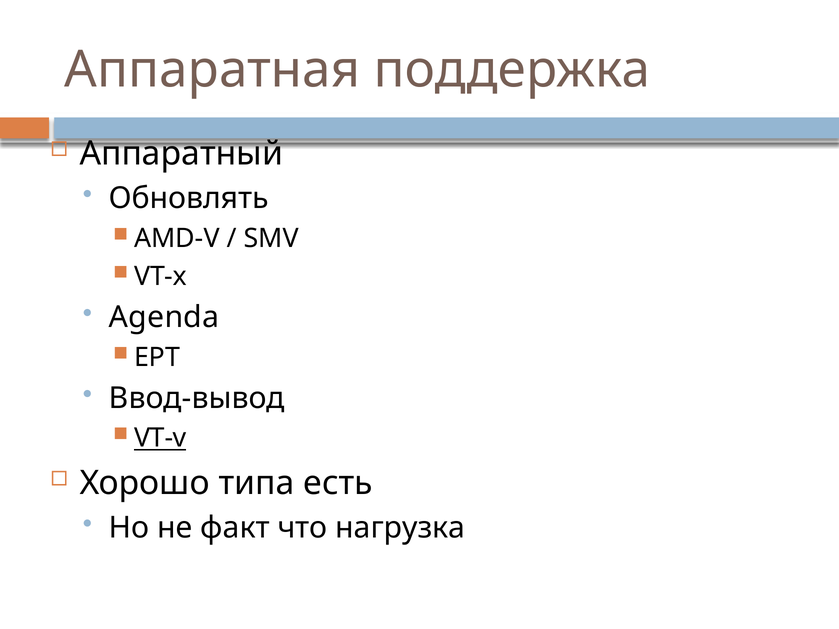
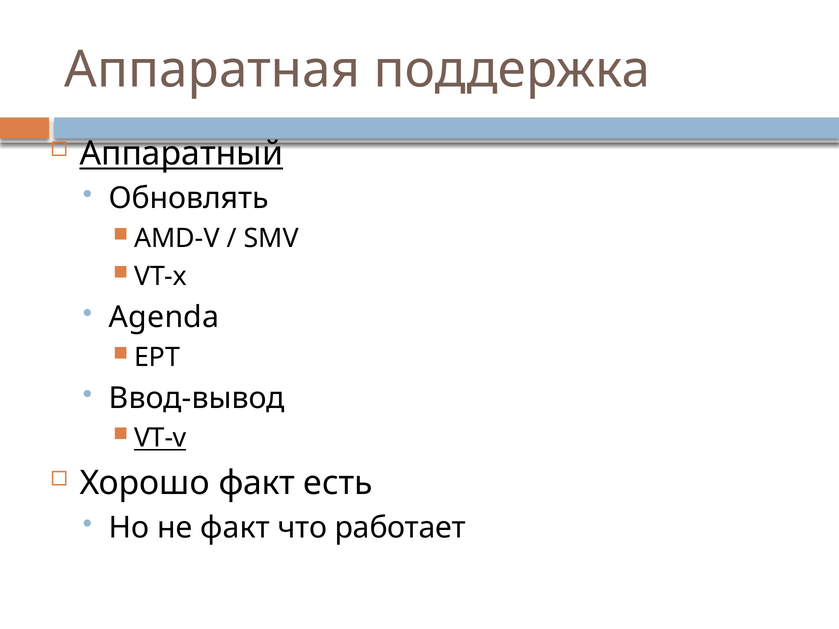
Аппаратный underline: none -> present (181, 154)
Хорошо типа: типа -> факт (257, 483)
нагрузка: нагрузка -> работает (400, 528)
